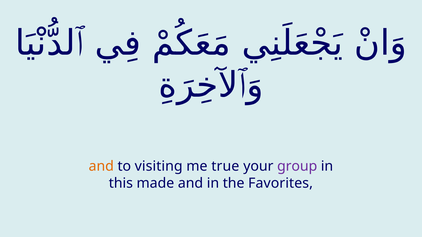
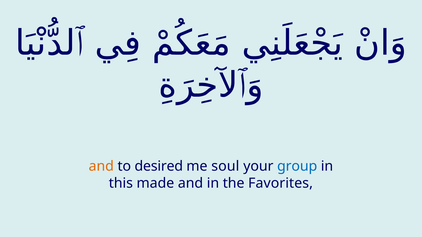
visiting: visiting -> desired (159, 167)
true: true -> soul (225, 167)
group colour: purple -> blue (297, 167)
